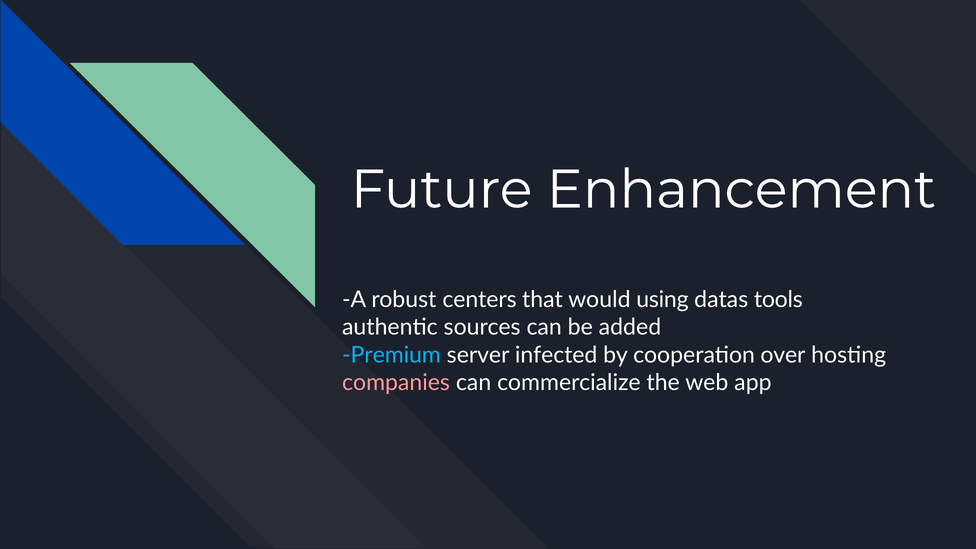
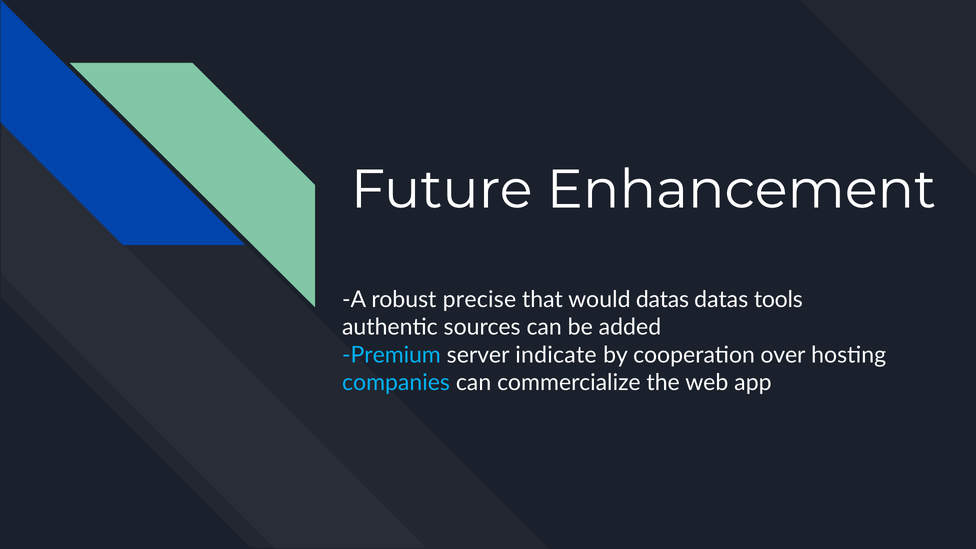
centers: centers -> precise (479, 300)
would using: using -> datas (662, 300)
infected: infected -> indicate (556, 355)
companies colour: pink -> light blue (396, 383)
